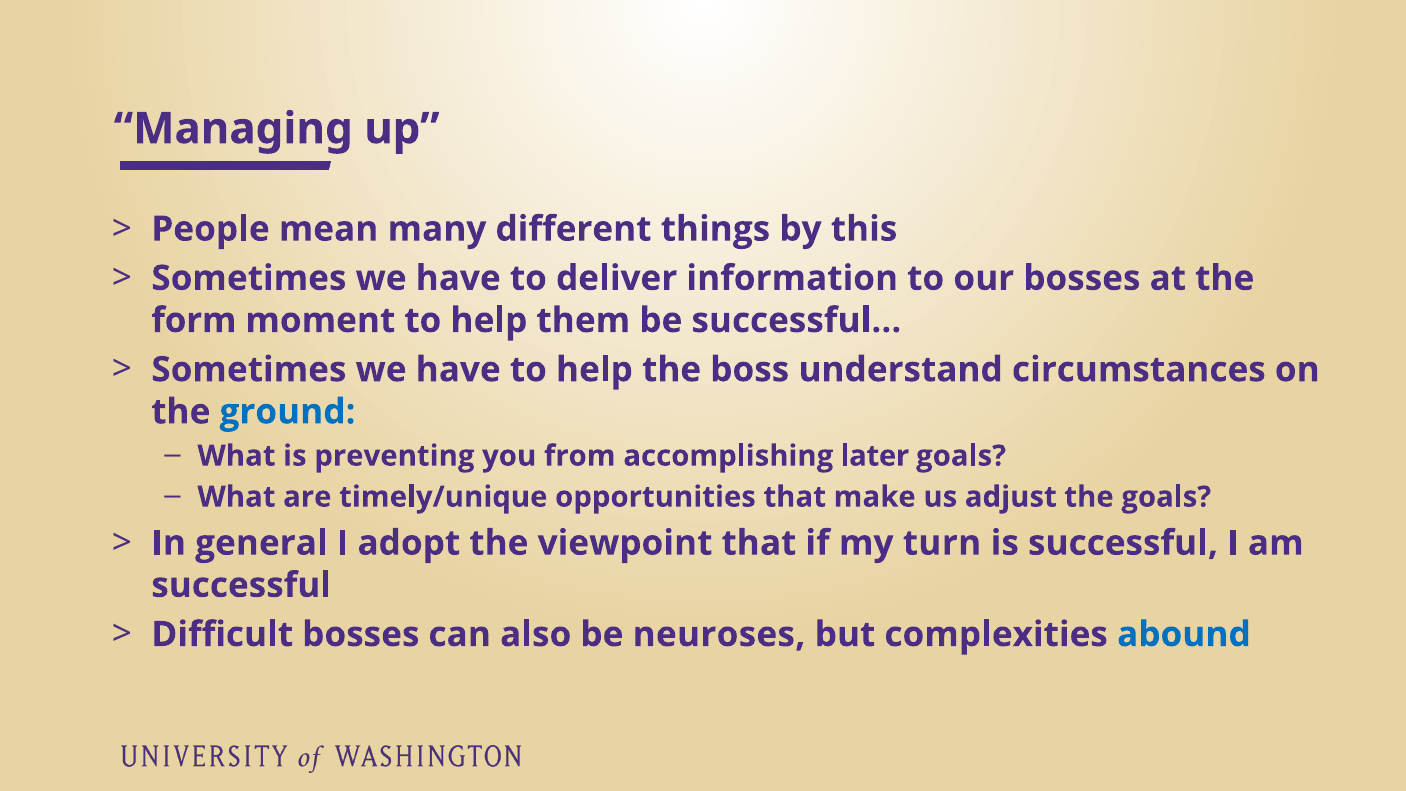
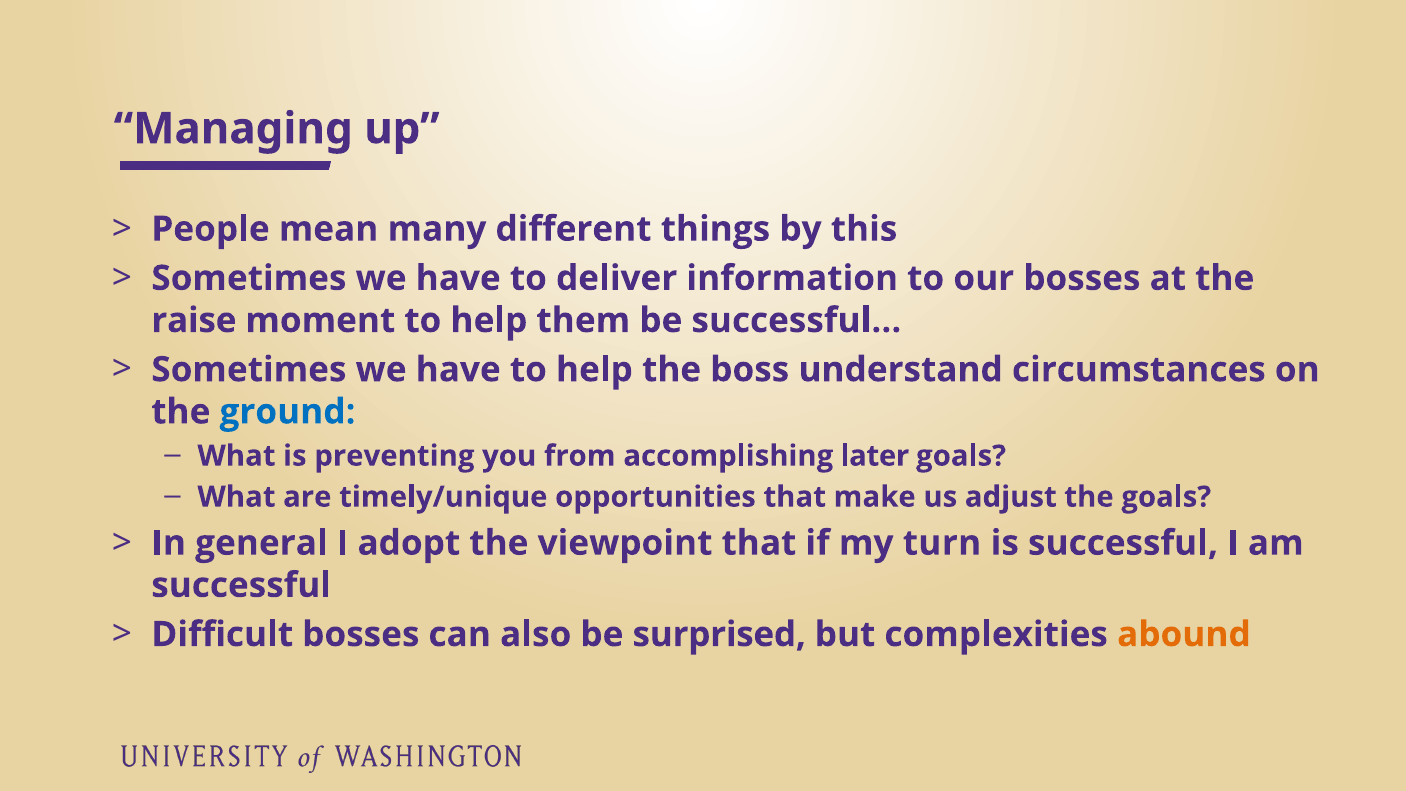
form: form -> raise (194, 320)
neuroses: neuroses -> surprised (719, 634)
abound colour: blue -> orange (1184, 634)
